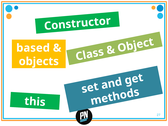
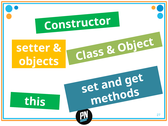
based: based -> setter (33, 48)
